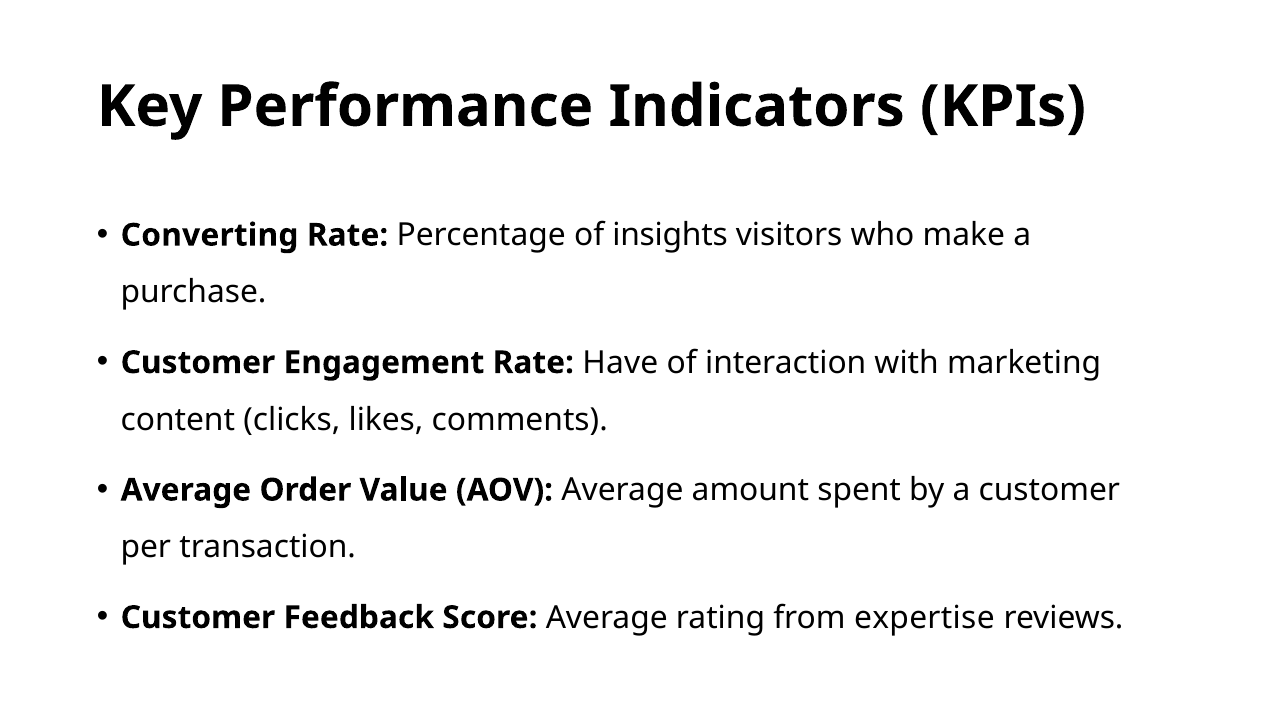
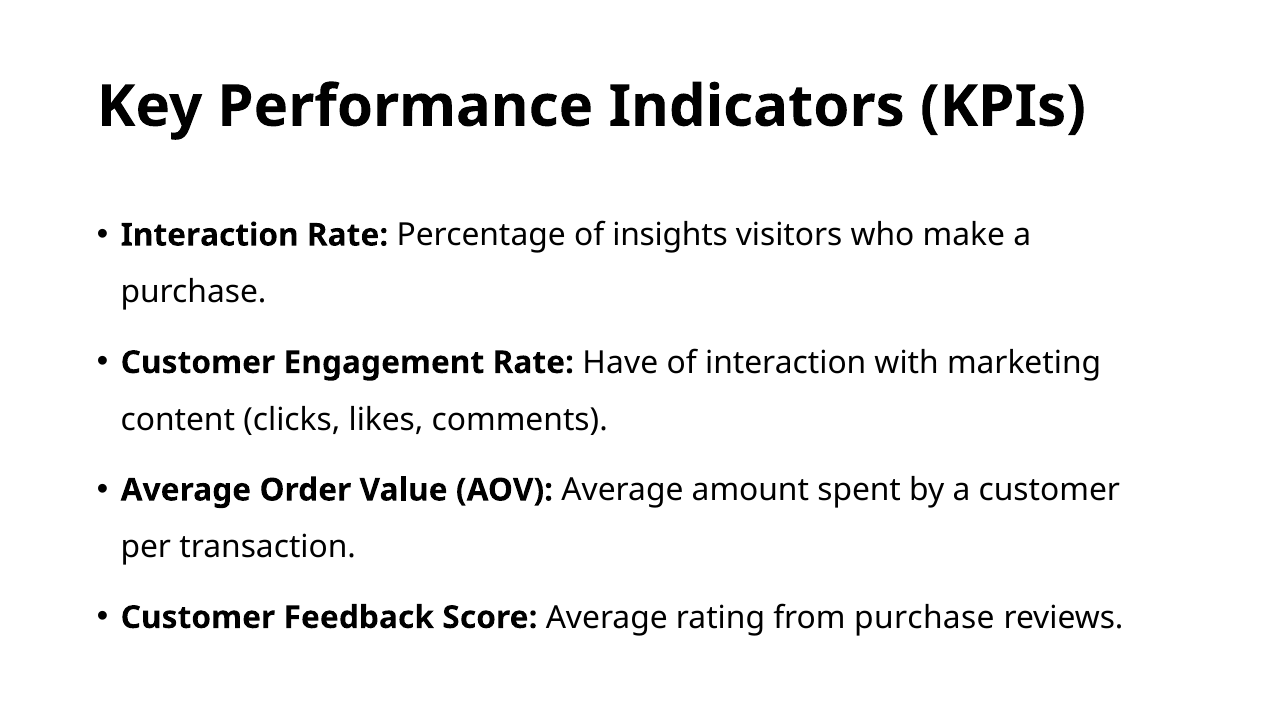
Converting: Converting -> Interaction (210, 235)
from expertise: expertise -> purchase (924, 618)
